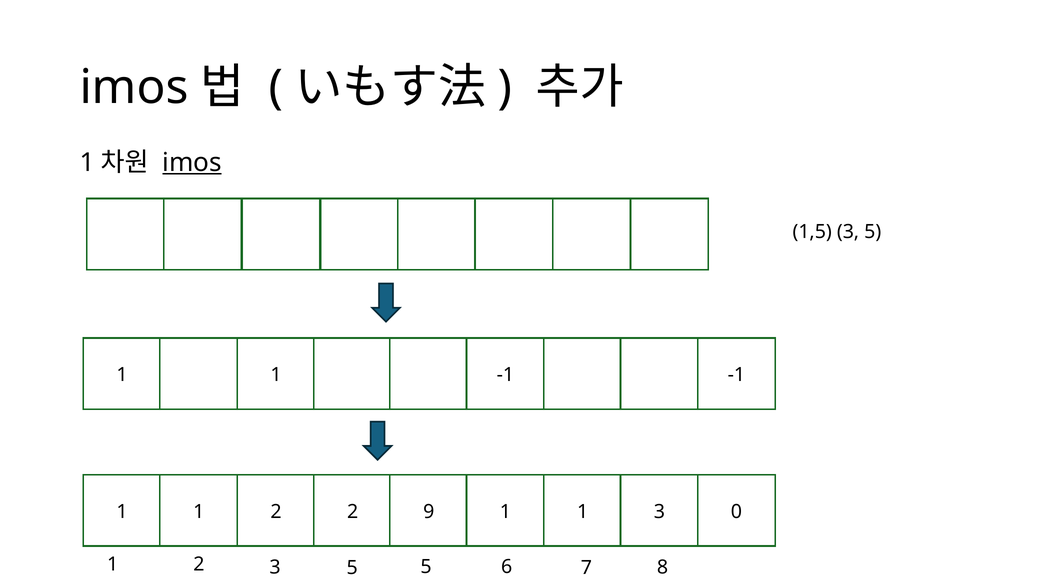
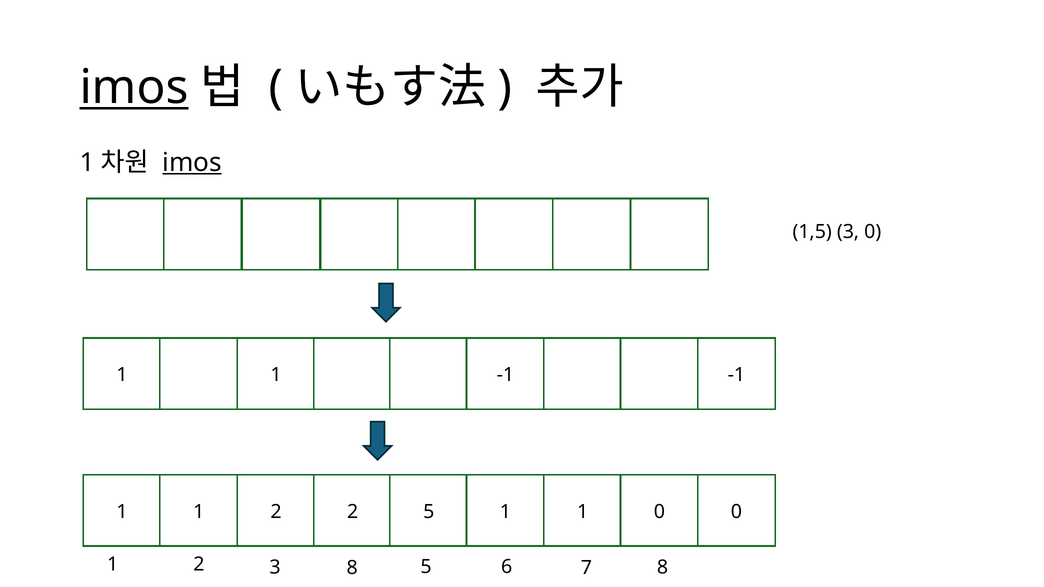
imos underline: none -> present (134, 88)
1,5 3 5: 5 -> 0 (873, 232)
2 9: 9 -> 5 (429, 512)
1 3: 3 -> 0 (659, 512)
2 3 5: 5 -> 8 (352, 568)
